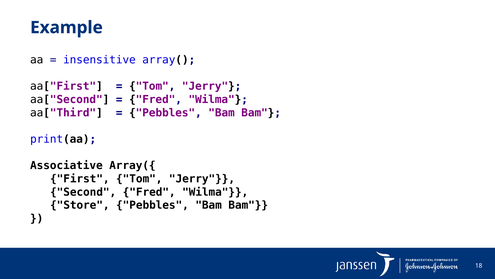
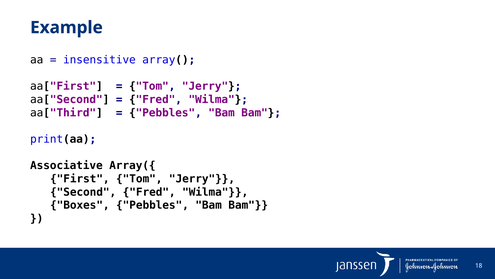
Store: Store -> Boxes (80, 205)
